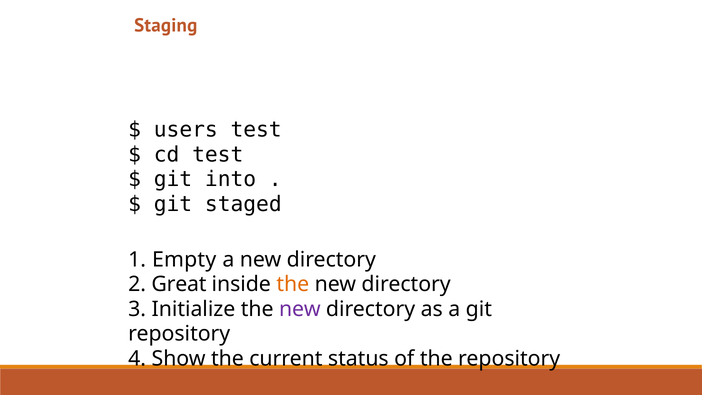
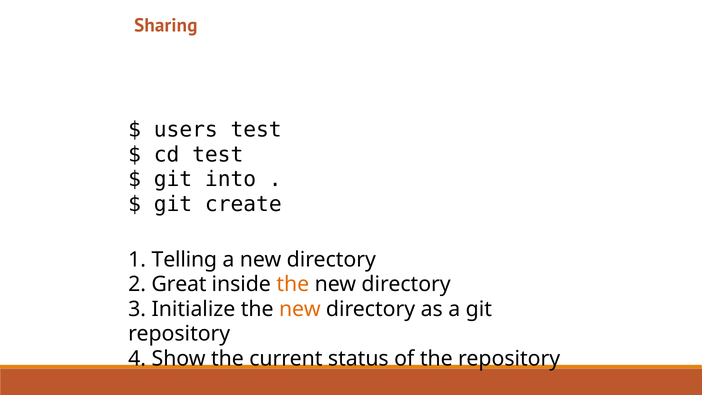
Staging: Staging -> Sharing (166, 26)
staged: staged -> create (243, 204)
Empty: Empty -> Telling (184, 259)
new colour: purple -> orange (300, 309)
